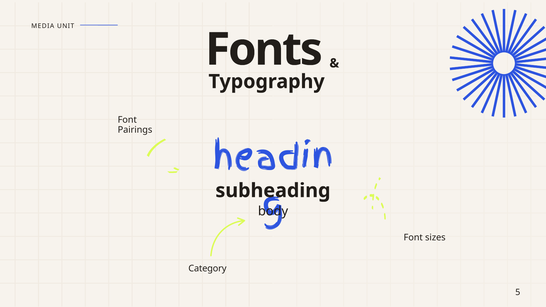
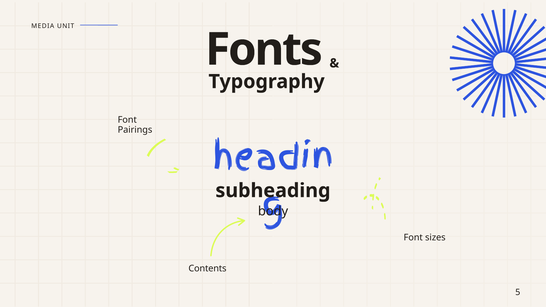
Category: Category -> Contents (207, 268)
